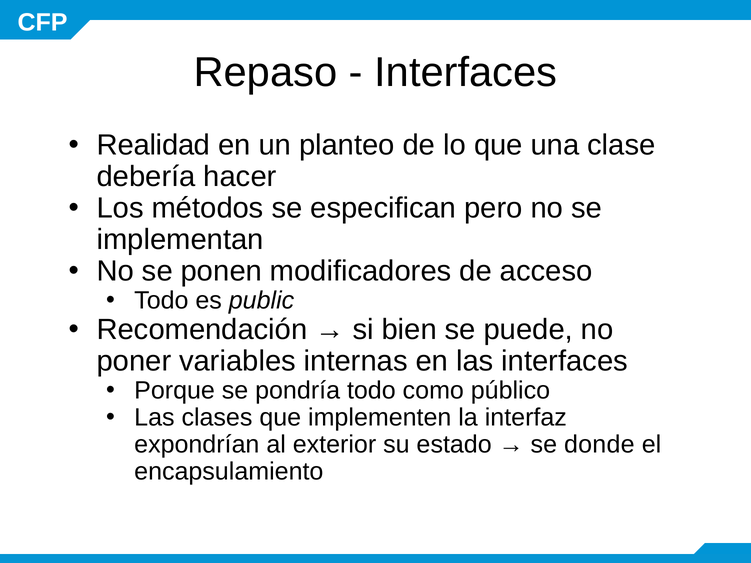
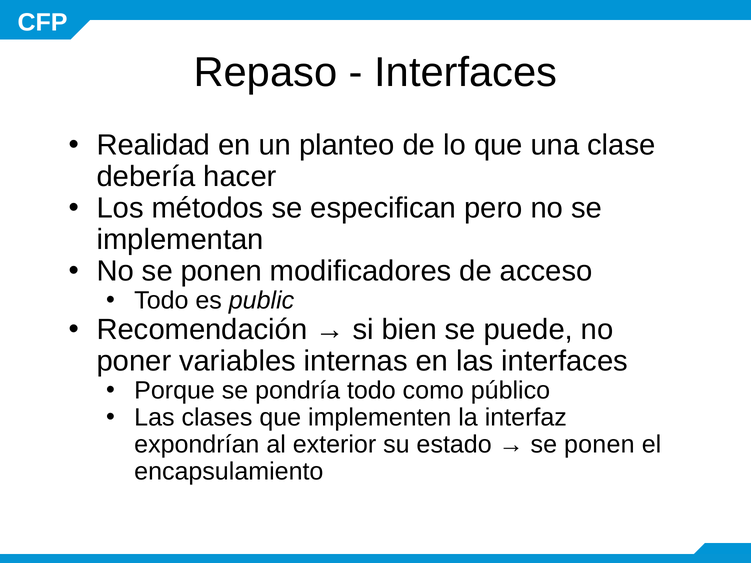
donde: donde -> ponen (599, 445)
